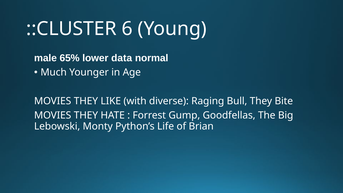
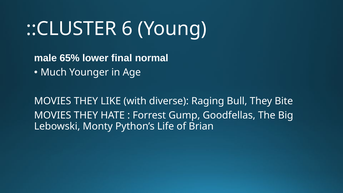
data: data -> final (122, 58)
